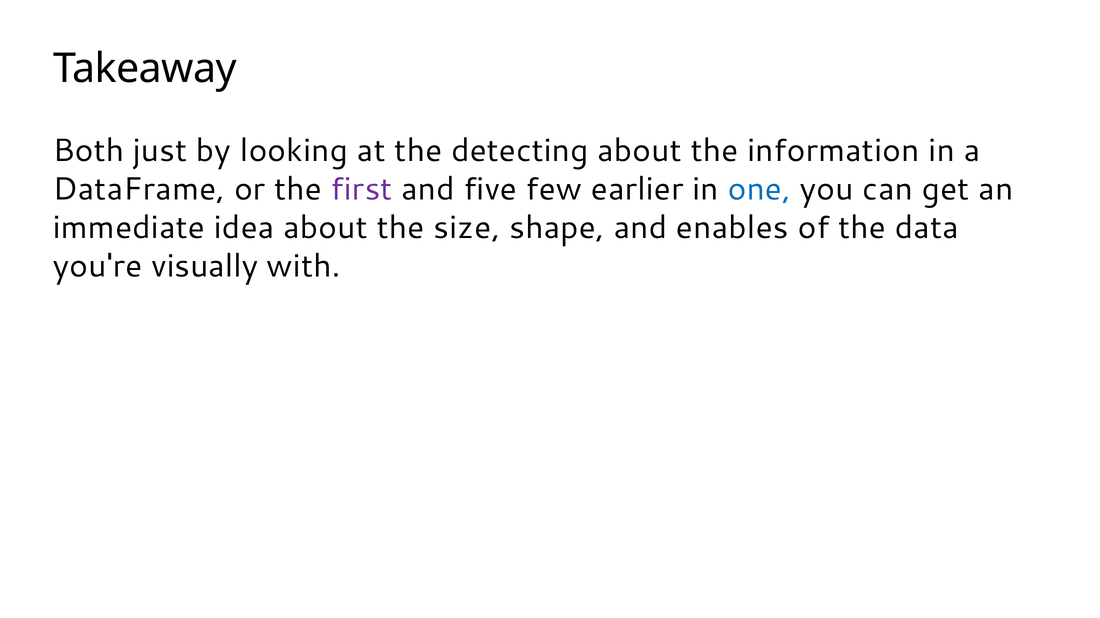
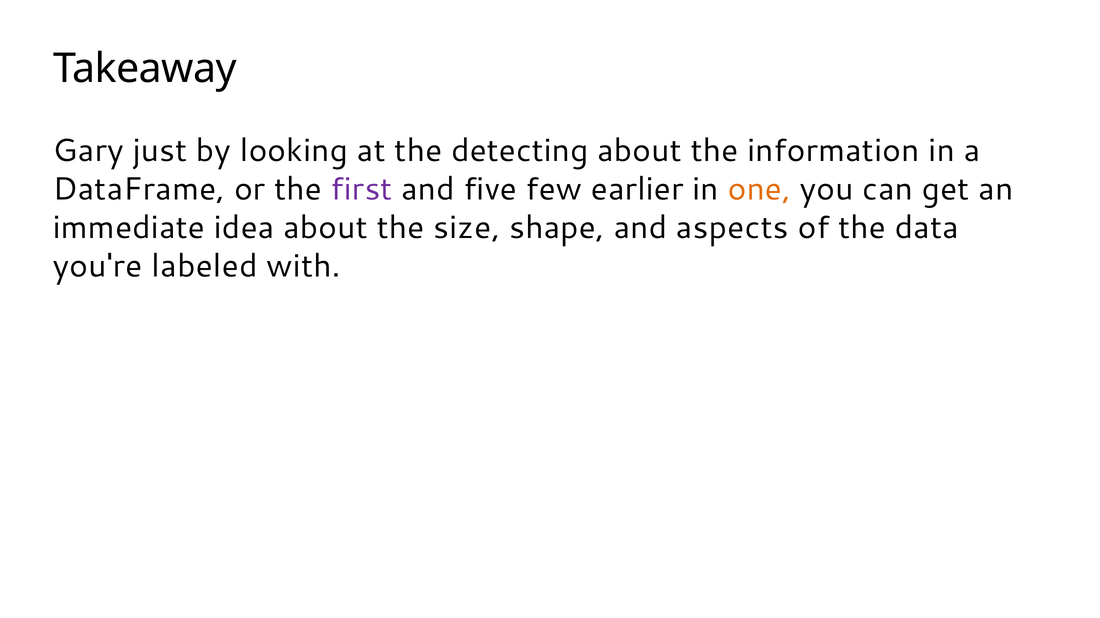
Both: Both -> Gary (88, 151)
one colour: blue -> orange (759, 189)
enables: enables -> aspects (732, 228)
visually: visually -> labeled (205, 267)
